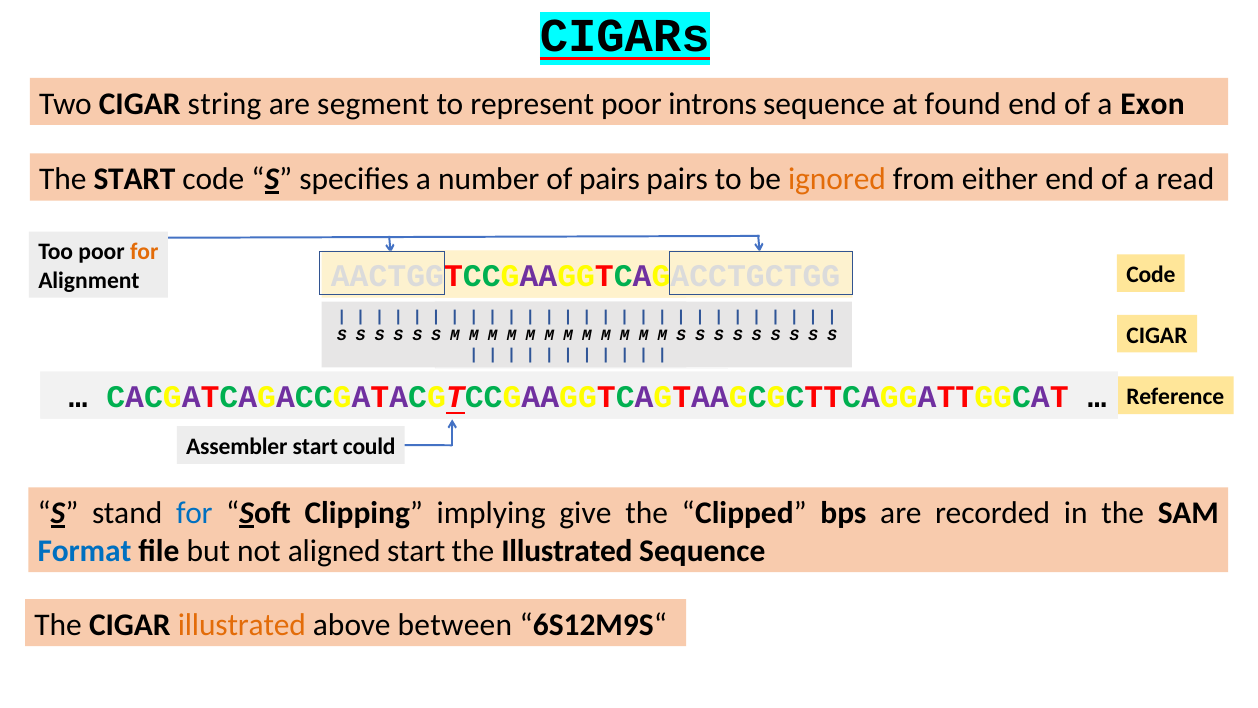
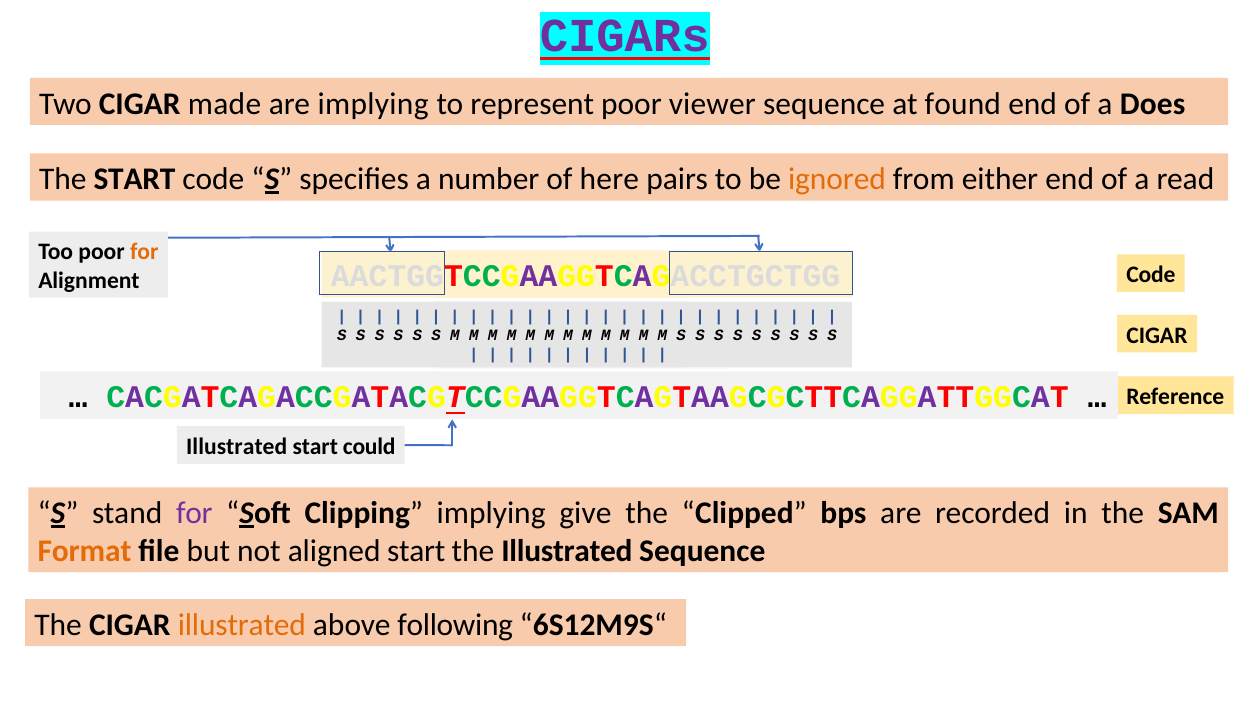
CIGARs colour: black -> purple (625, 36)
string: string -> made (225, 104)
are segment: segment -> implying (373, 104)
introns: introns -> viewer (712, 104)
Exon: Exon -> Does (1153, 104)
of pairs: pairs -> here (609, 179)
Assembler: Assembler -> Illustrated (237, 446)
for colour: blue -> purple (194, 513)
Format colour: blue -> orange (85, 551)
between: between -> following (455, 624)
